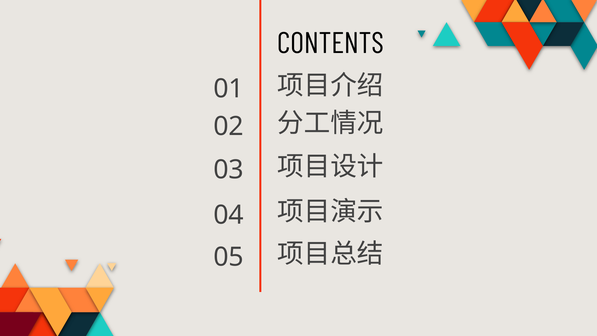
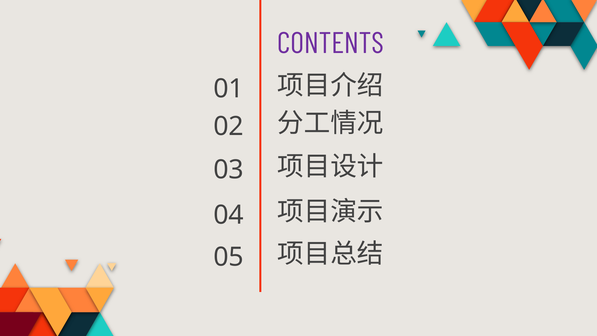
CONTENTS colour: black -> purple (331, 43)
